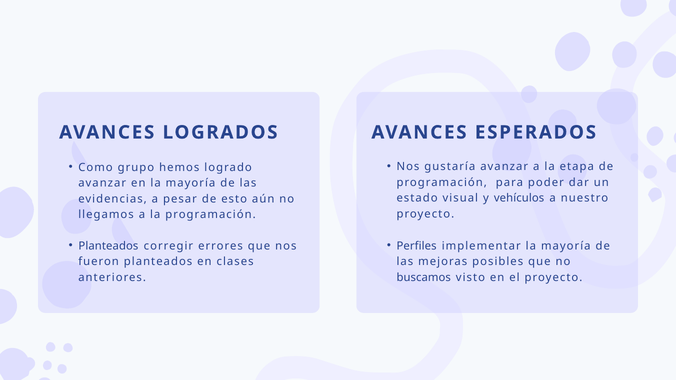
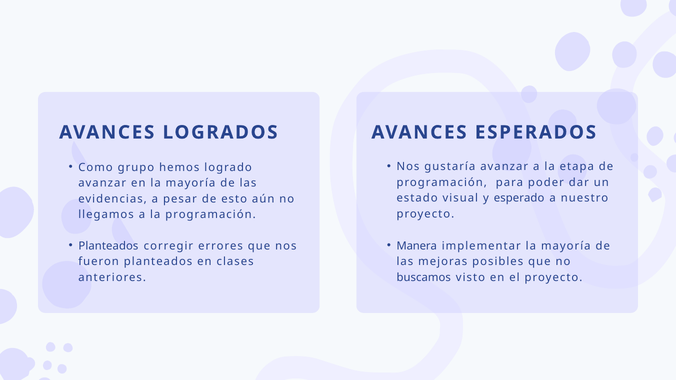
vehículos: vehículos -> esperado (519, 198)
Perfiles: Perfiles -> Manera (417, 246)
